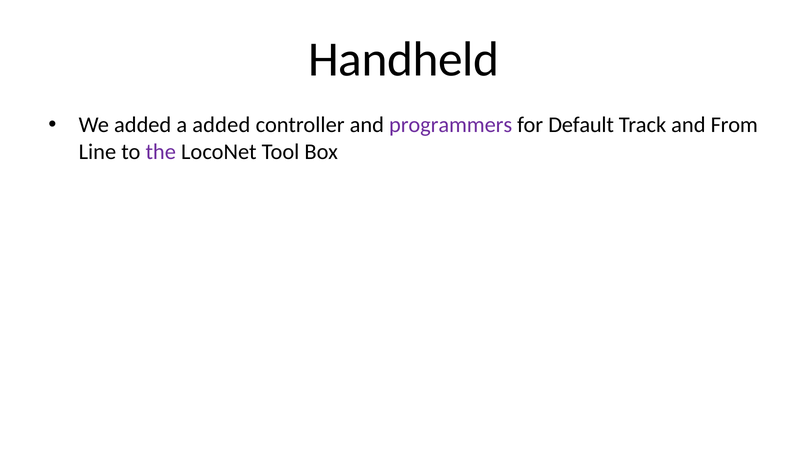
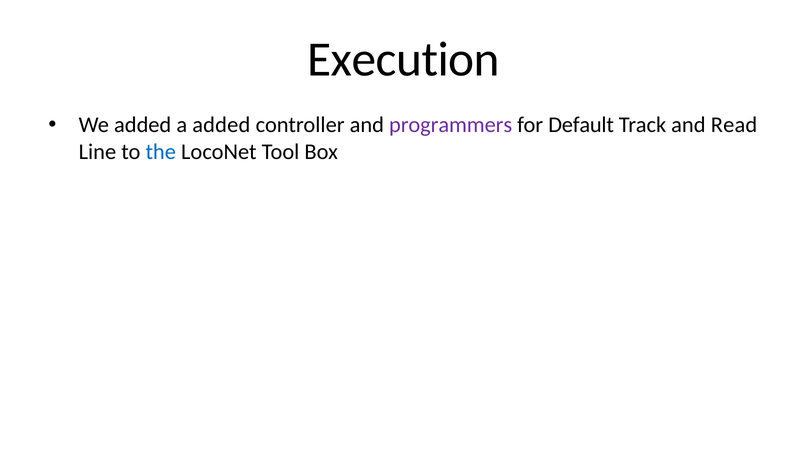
Handheld: Handheld -> Execution (404, 59)
From: From -> Read (734, 125)
the colour: purple -> blue (161, 152)
